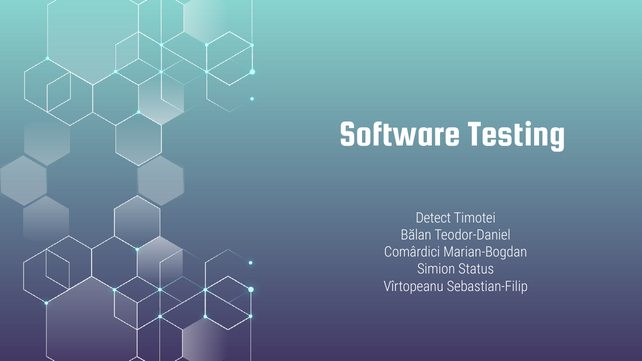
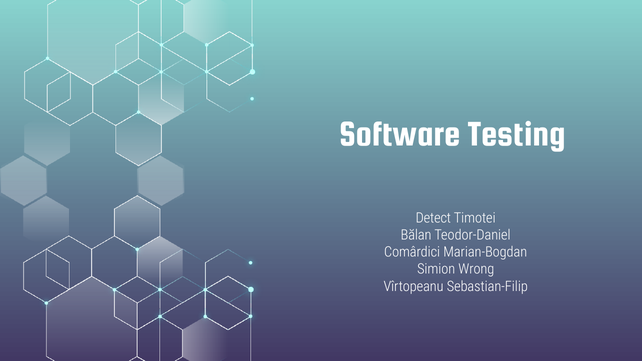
Status: Status -> Wrong (476, 269)
